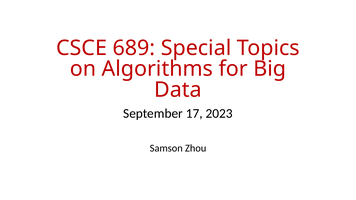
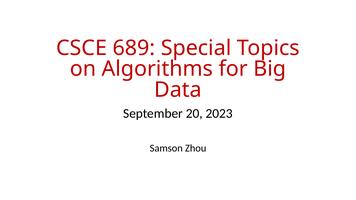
17: 17 -> 20 (194, 114)
